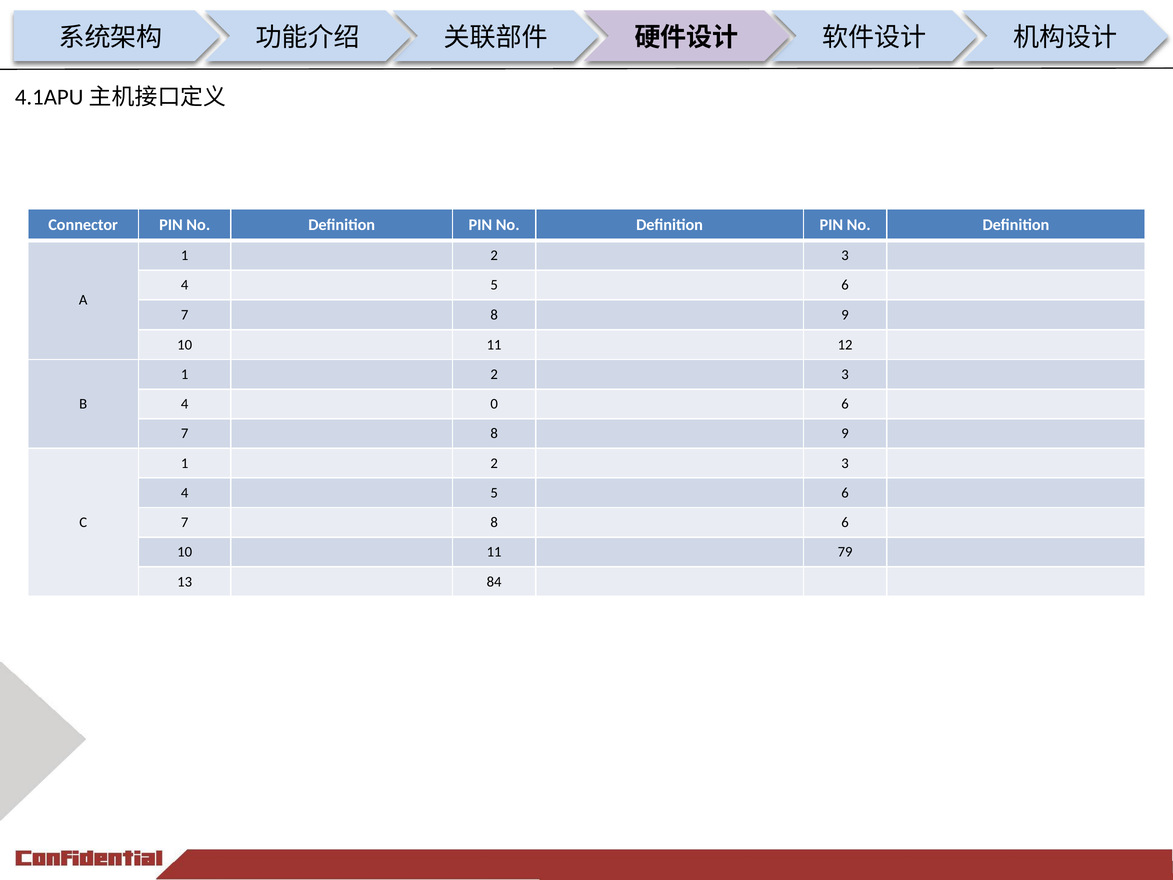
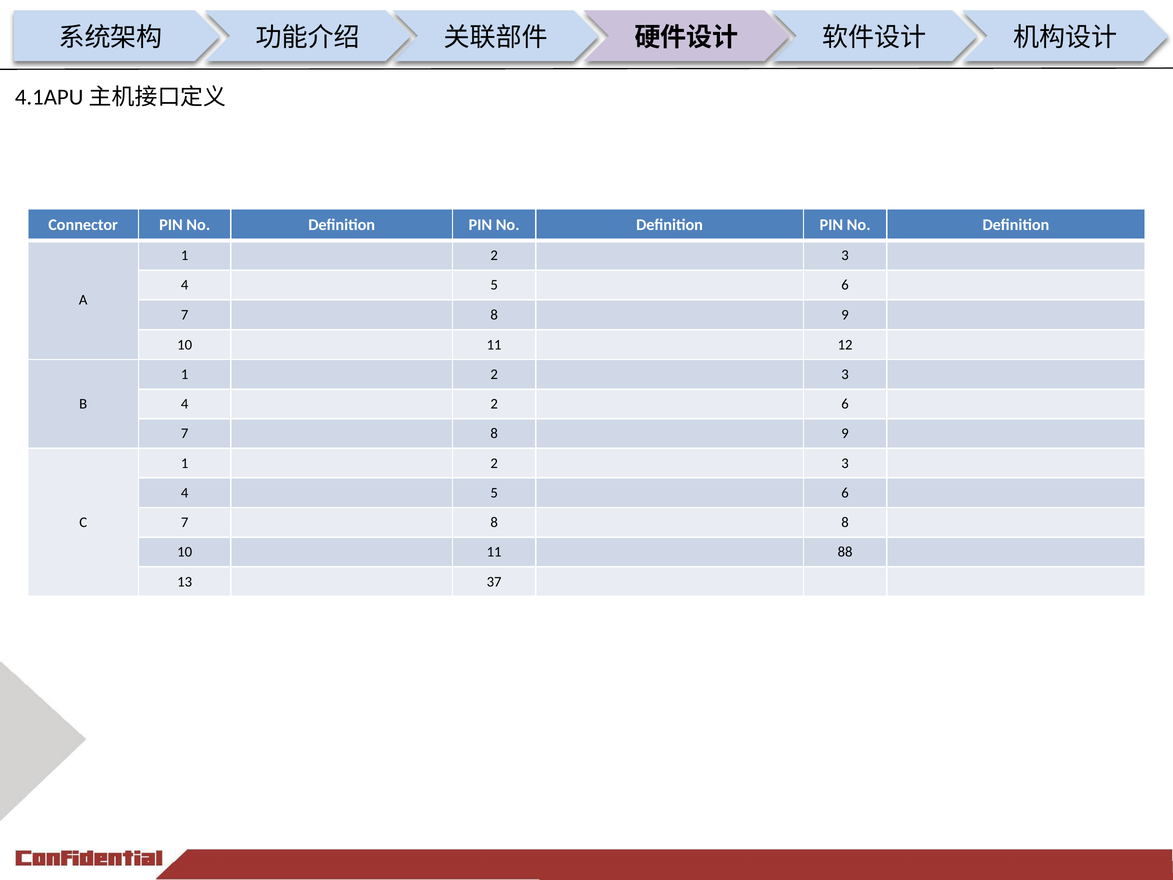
4 0: 0 -> 2 (494, 404)
8 6: 6 -> 8 (845, 522)
79: 79 -> 88 (845, 552)
84: 84 -> 37 (494, 582)
